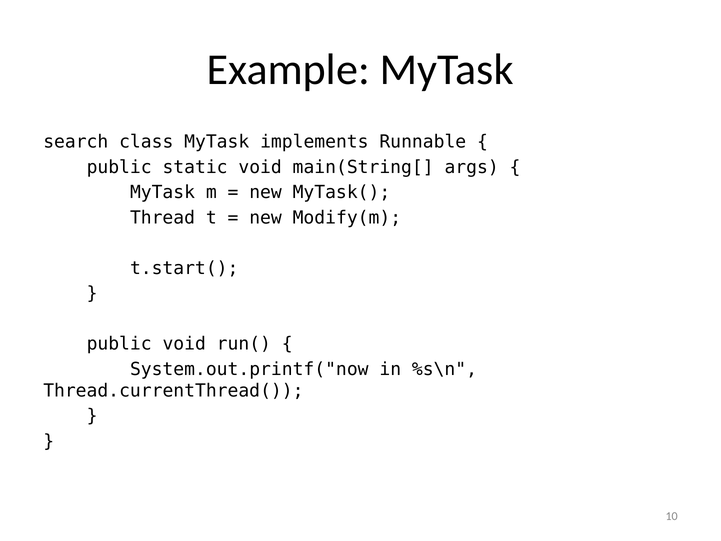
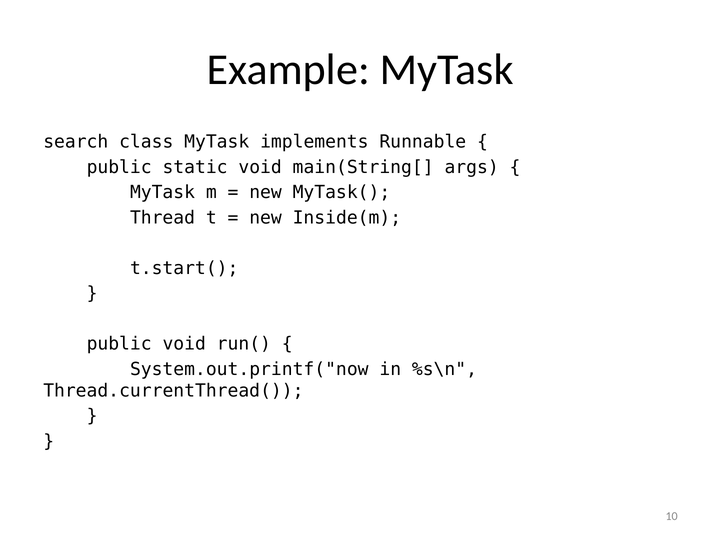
Modify(m: Modify(m -> Inside(m (347, 218)
